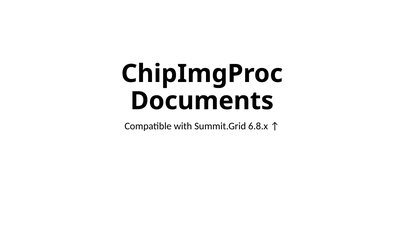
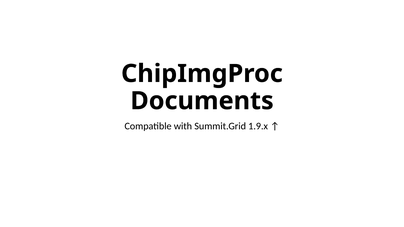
6.8.x: 6.8.x -> 1.9.x (258, 126)
